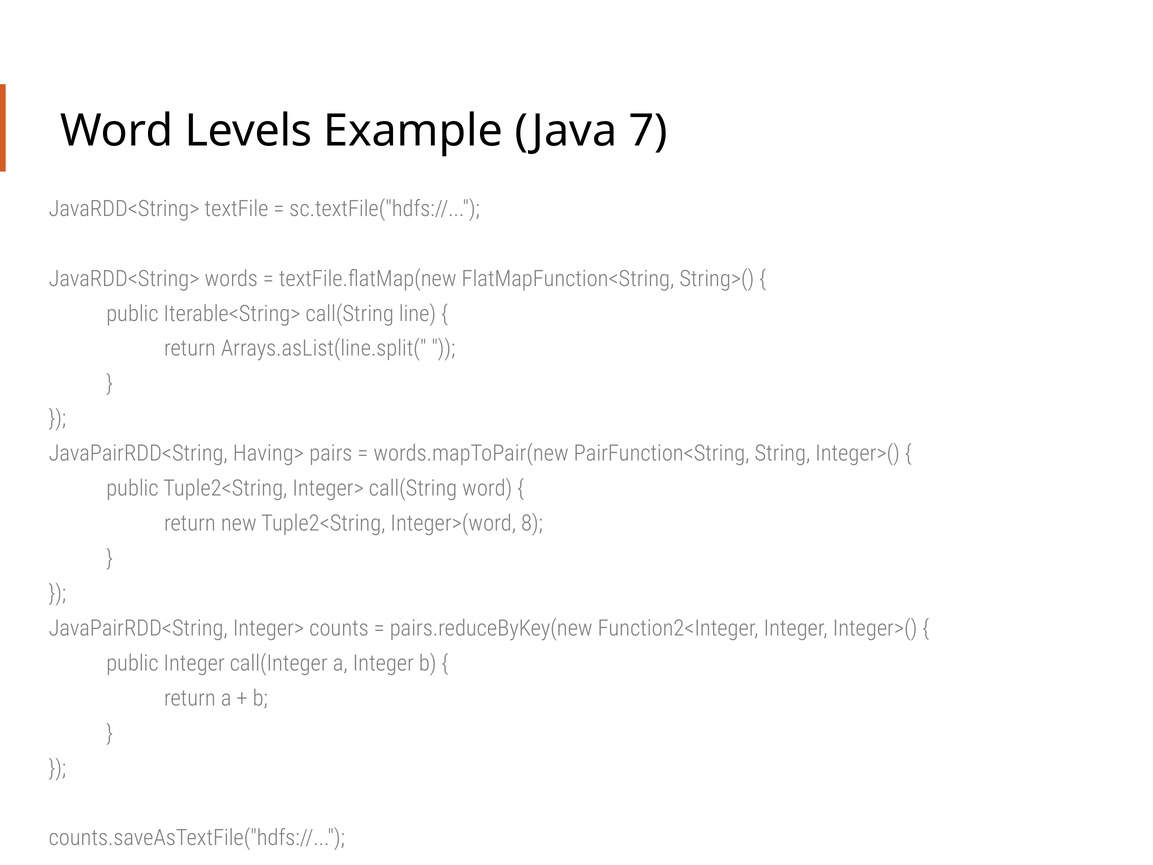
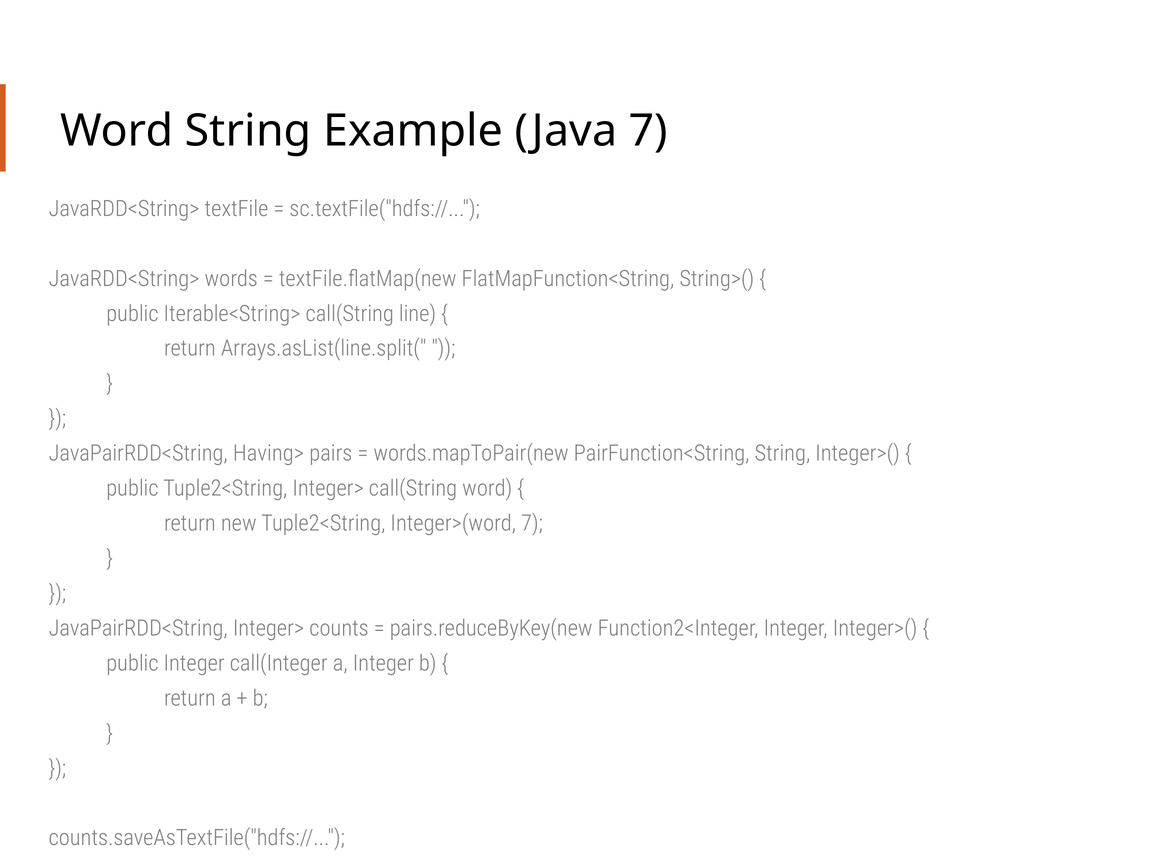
Word Levels: Levels -> String (248, 131)
Integer>(word 8: 8 -> 7 (532, 523)
